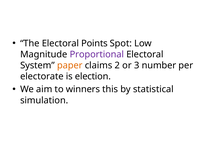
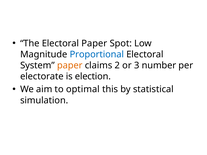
Electoral Points: Points -> Paper (94, 43)
Proportional colour: purple -> blue (97, 54)
winners: winners -> optimal (83, 89)
